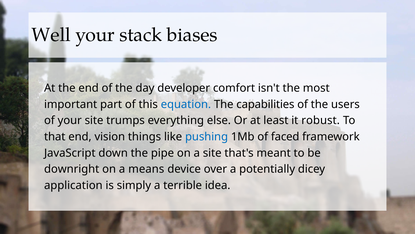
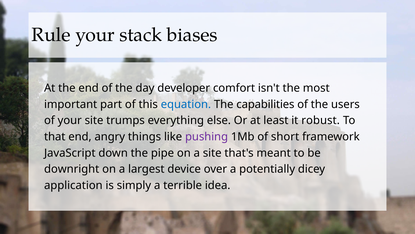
Well: Well -> Rule (51, 35)
vision: vision -> angry (110, 136)
pushing colour: blue -> purple (207, 136)
faced: faced -> short (285, 136)
means: means -> largest (146, 169)
